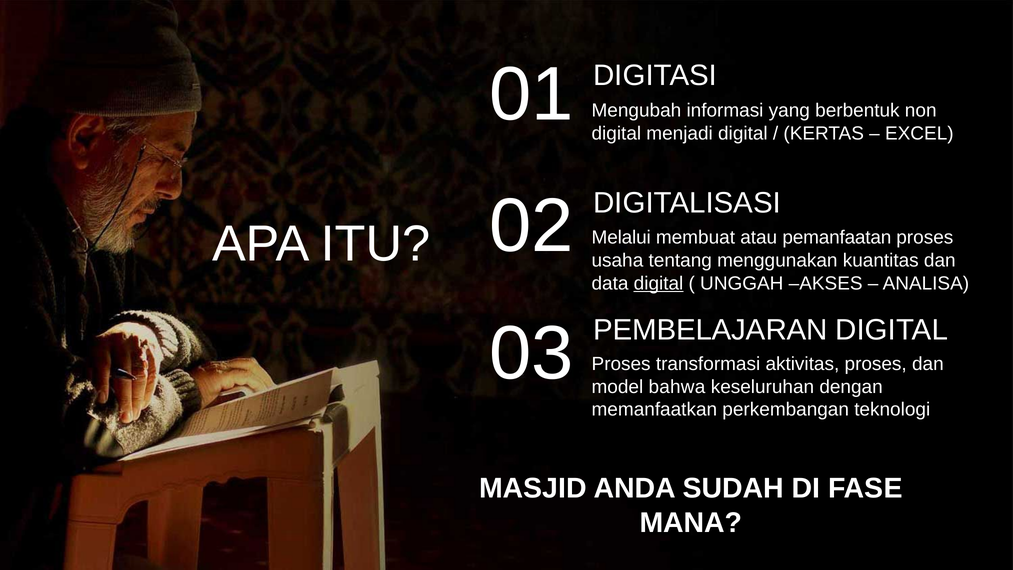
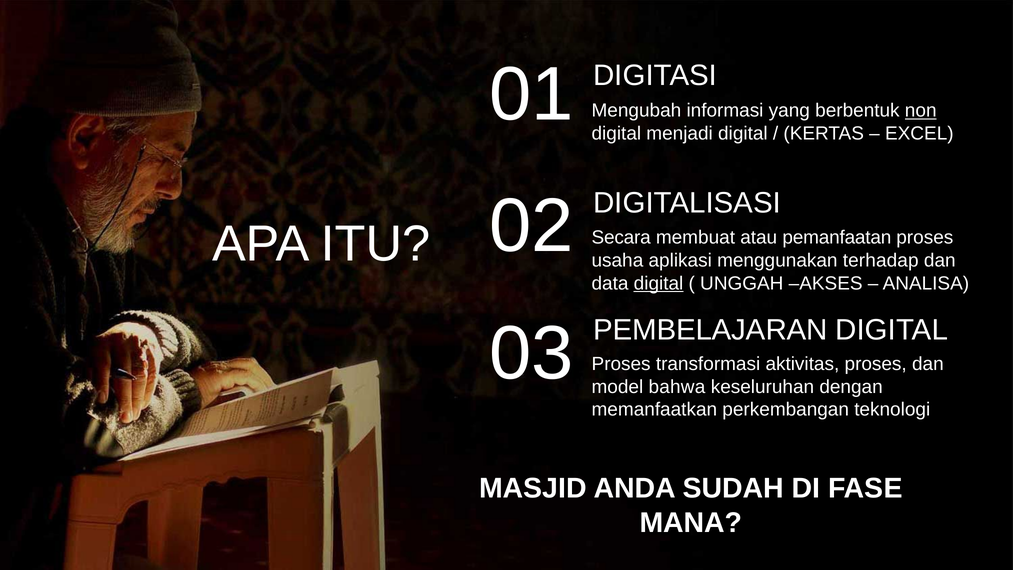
non underline: none -> present (921, 111)
Melalui: Melalui -> Secara (621, 238)
tentang: tentang -> aplikasi (680, 260)
kuantitas: kuantitas -> terhadap (881, 260)
